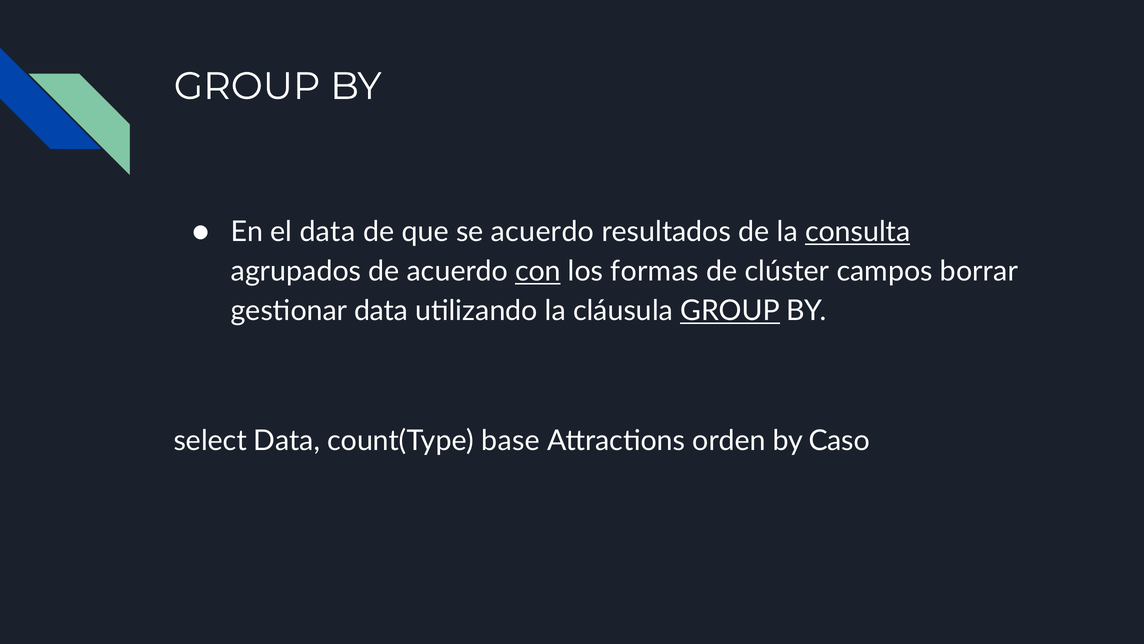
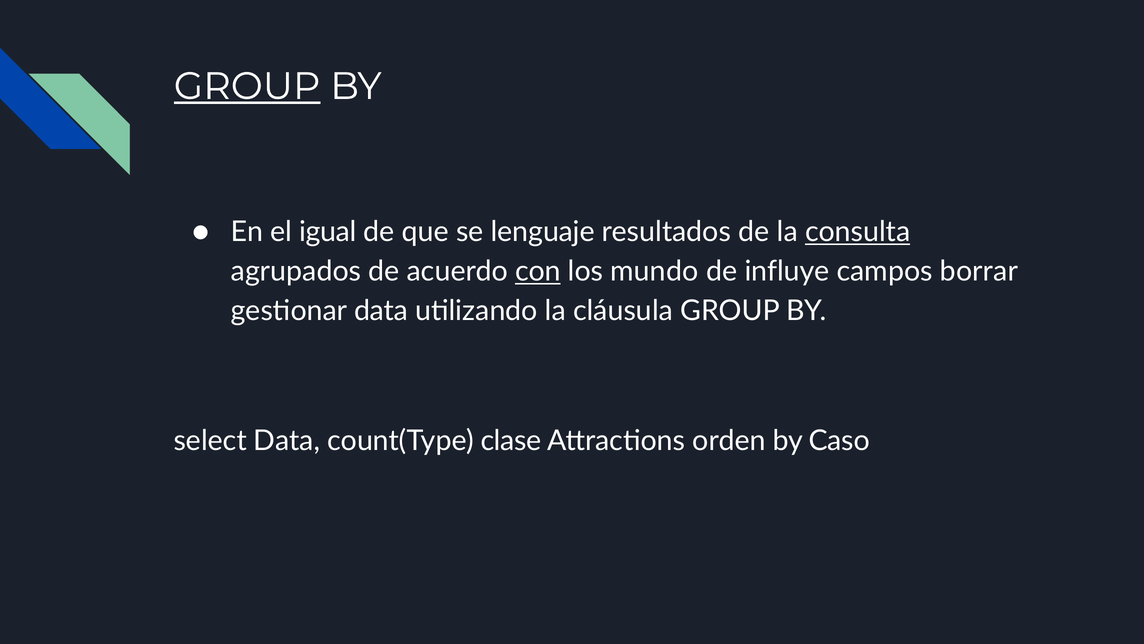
GROUP underline: none -> present (247, 86)
el data: data -> igual (328, 232)
se acuerdo: acuerdo -> lenguaje (543, 232)
formas: formas -> mundo (654, 271)
clúster: clúster -> influye (787, 271)
GROUP underline: present -> none (730, 311)
base: base -> clase (511, 440)
